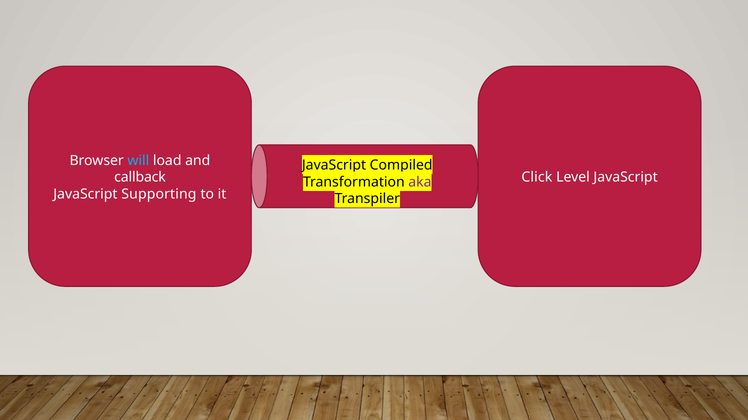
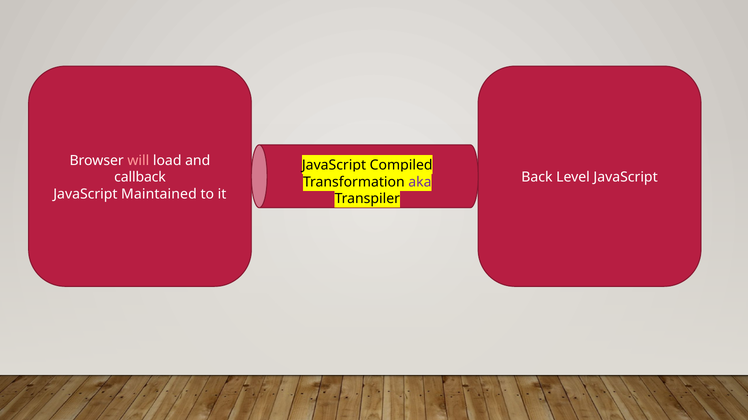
will colour: light blue -> pink (138, 161)
Click: Click -> Back (537, 178)
Supporting: Supporting -> Maintained (159, 194)
